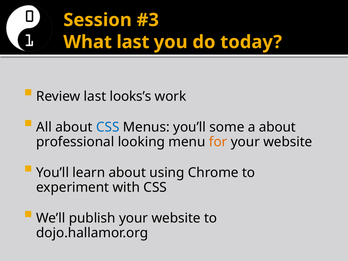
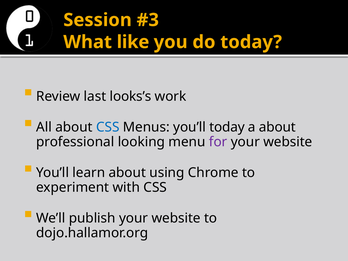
What last: last -> like (133, 42)
you’ll some: some -> today (227, 127)
for colour: orange -> purple (218, 142)
